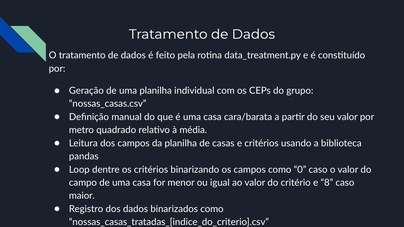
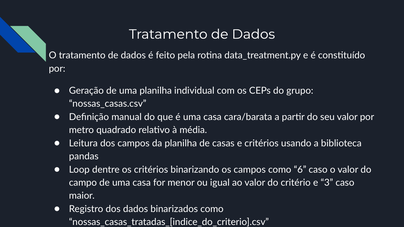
0: 0 -> 6 (300, 170)
8: 8 -> 3 (327, 183)
